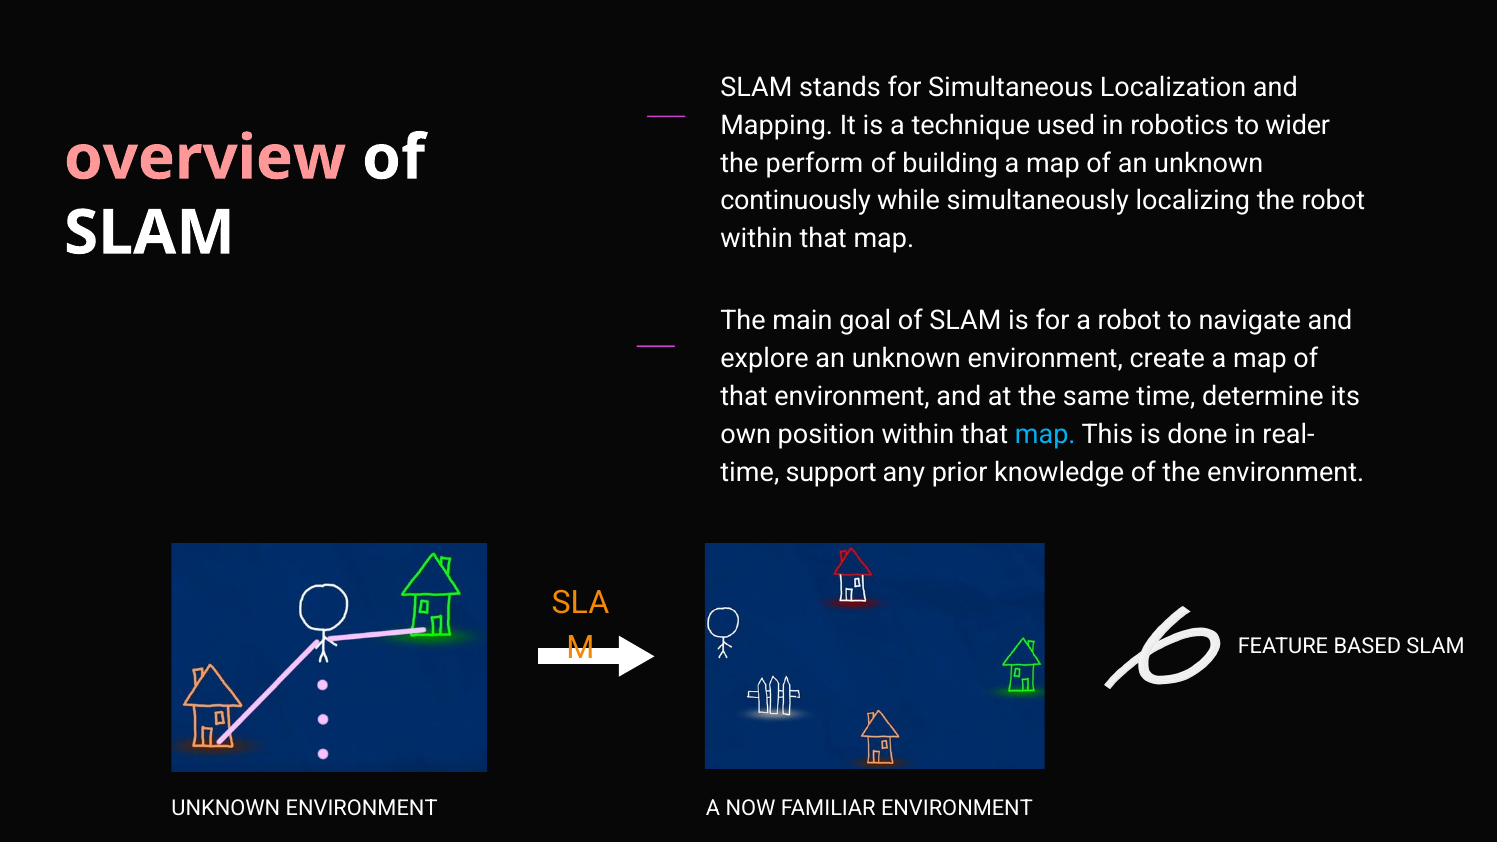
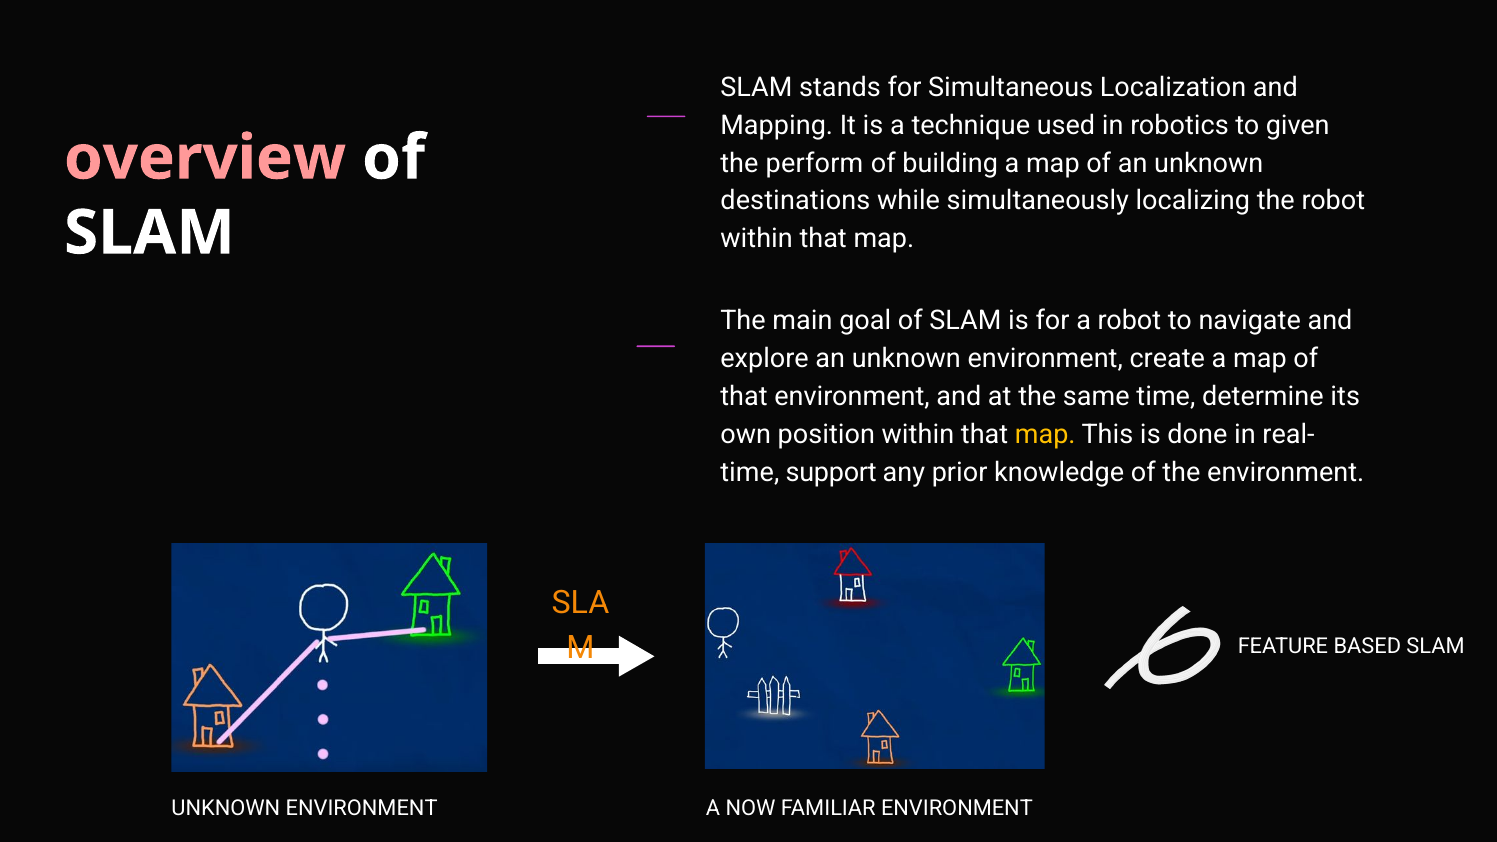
wider: wider -> given (1298, 125)
continuously: continuously -> destinations (795, 201)
map colour: light blue -> yellow (1045, 435)
